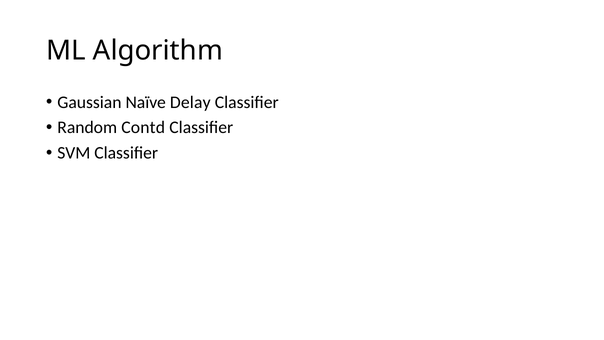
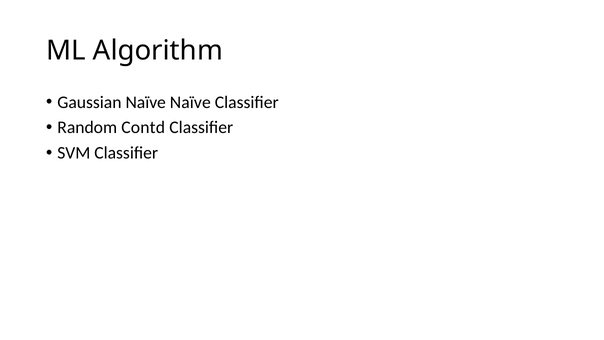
Naïve Delay: Delay -> Naïve (190, 102)
